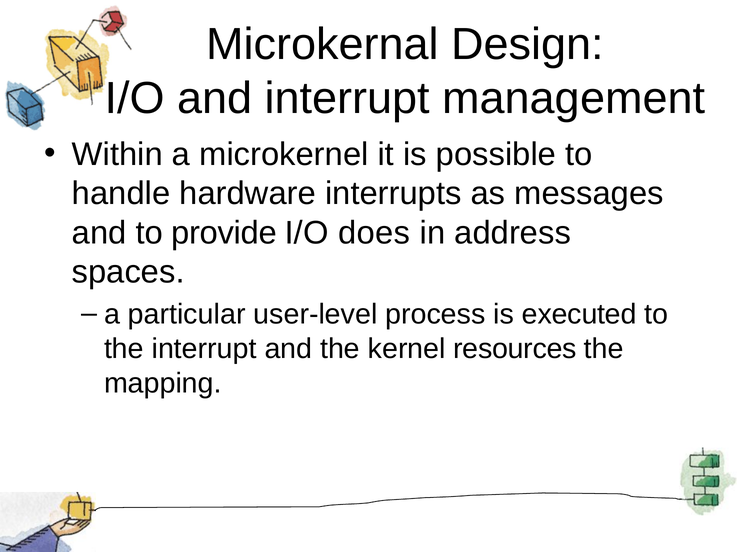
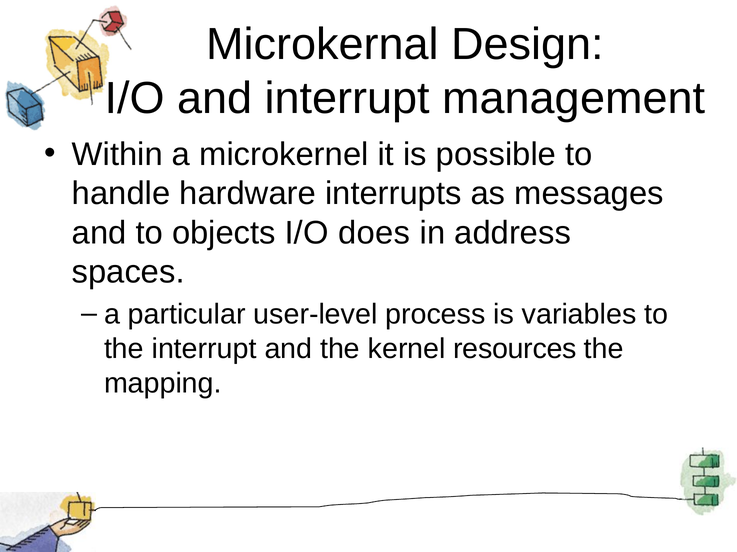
provide: provide -> objects (224, 233)
executed: executed -> variables (579, 315)
